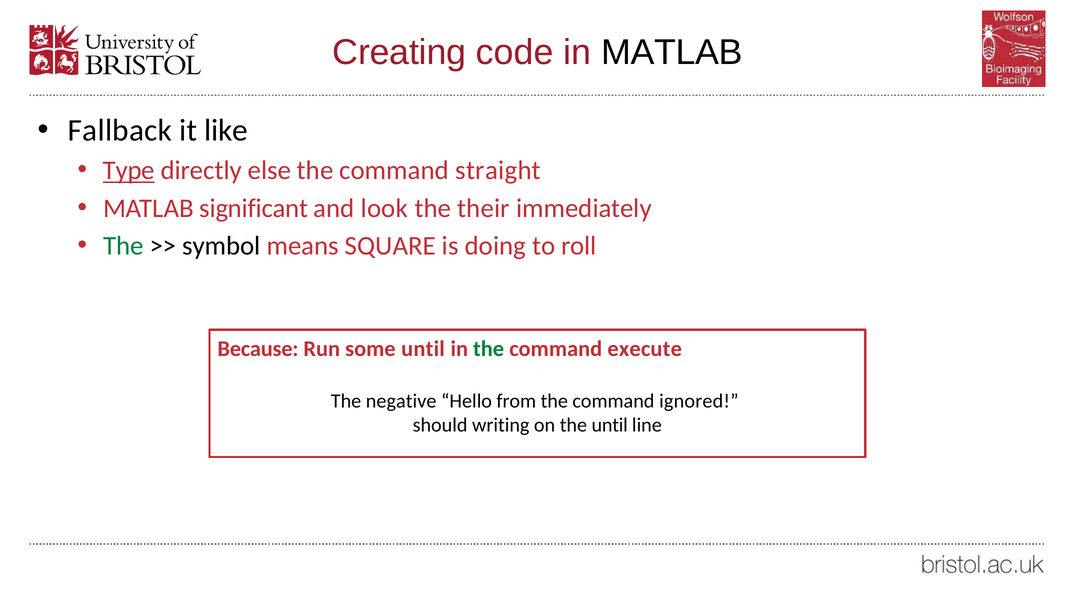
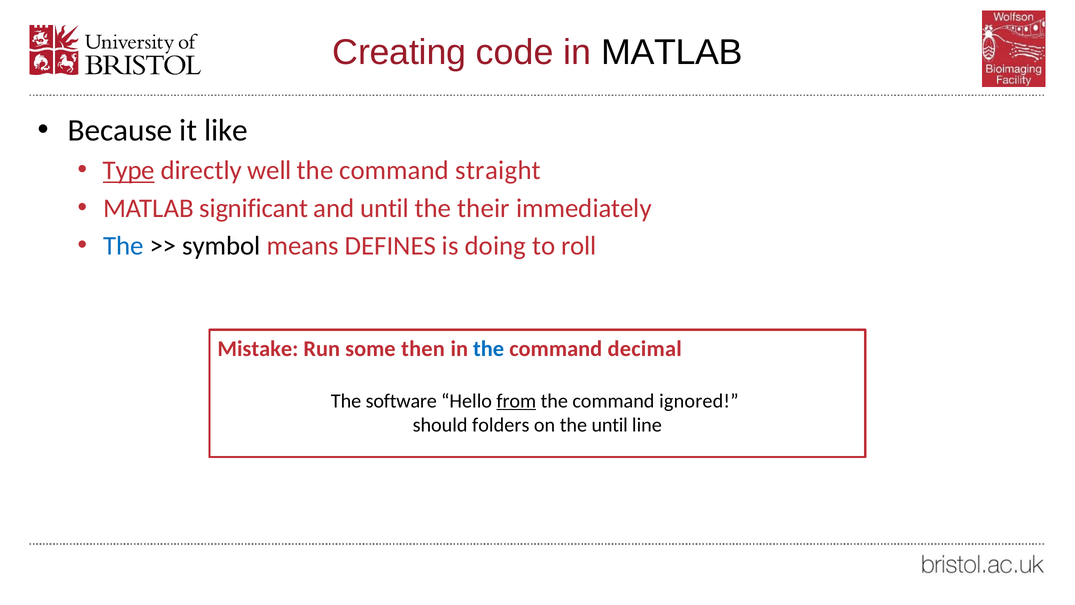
Fallback: Fallback -> Because (120, 130)
else: else -> well (270, 171)
and look: look -> until (385, 208)
The colour: green -> blue (123, 246)
SQUARE: SQUARE -> DEFINES (390, 246)
Because: Because -> Mistake (258, 348)
some until: until -> then (423, 348)
the colour: green -> blue (489, 348)
execute: execute -> decimal (645, 348)
negative: negative -> software (401, 401)
from underline: none -> present (516, 401)
writing: writing -> folders (501, 425)
